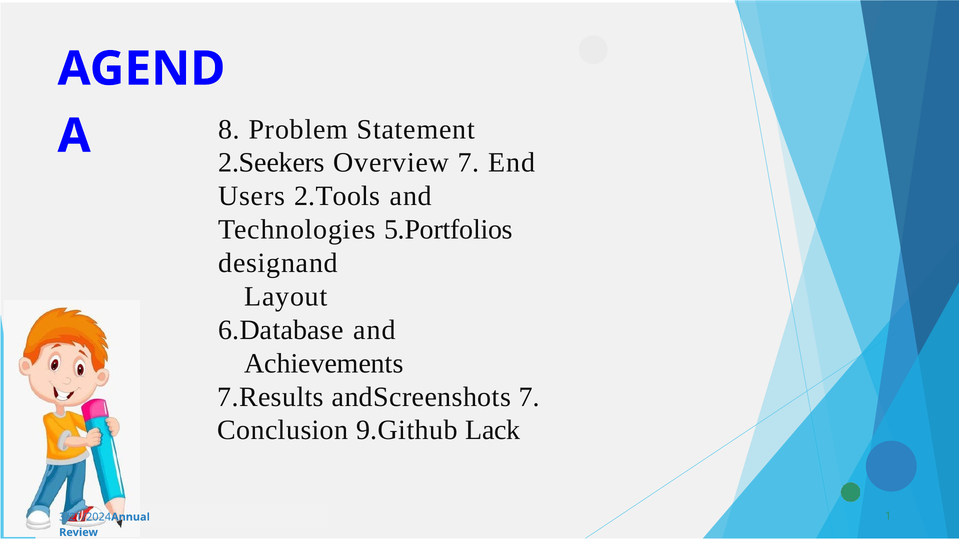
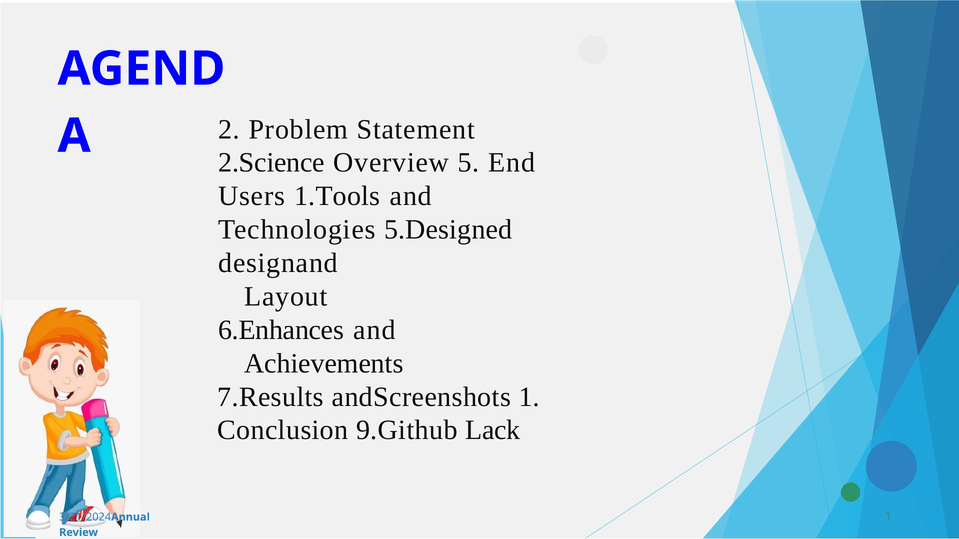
8: 8 -> 2 (229, 129)
2.Seekers: 2.Seekers -> 2.Science (272, 163)
Overview 7: 7 -> 5 (468, 163)
2.Tools: 2.Tools -> 1.Tools (337, 196)
5.Portfolios: 5.Portfolios -> 5.Designed (448, 230)
6.Database: 6.Database -> 6.Enhances (281, 330)
andScreenshots 7: 7 -> 1 (529, 397)
